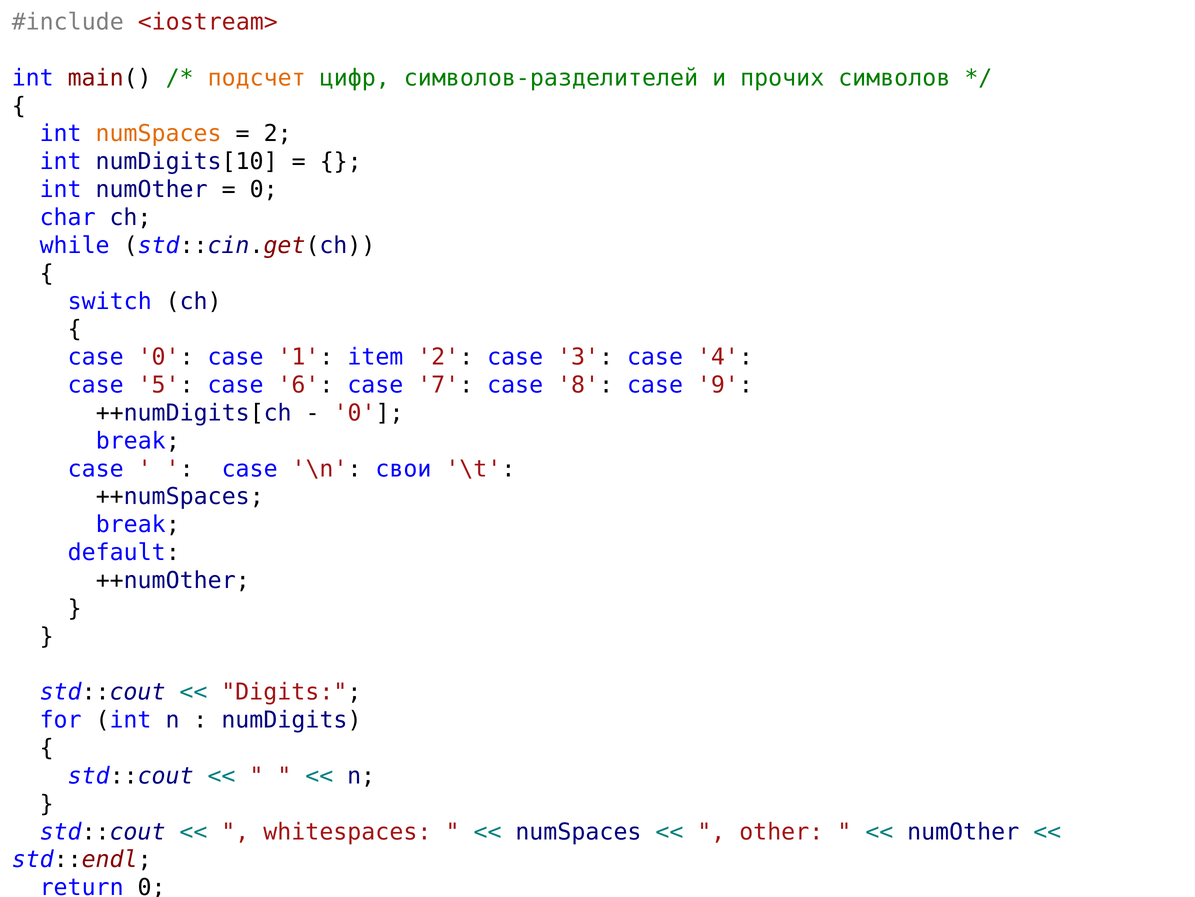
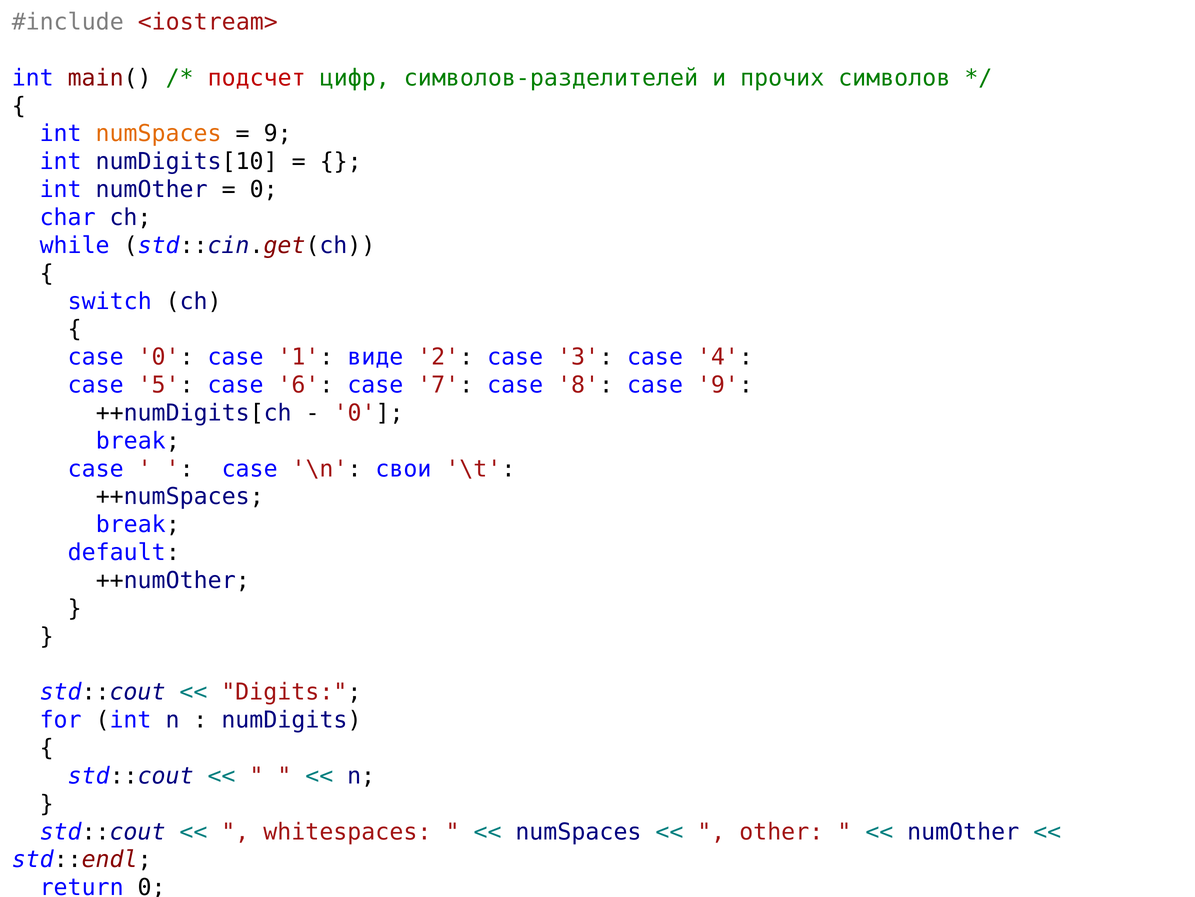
подсчет colour: orange -> red (257, 78)
2: 2 -> 9 (278, 134)
item: item -> виде (375, 357)
